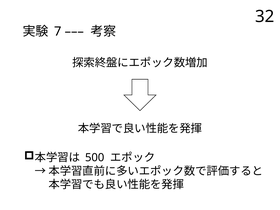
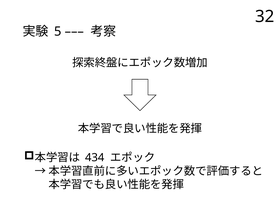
7: 7 -> 5 (58, 31)
500: 500 -> 434 (95, 158)
